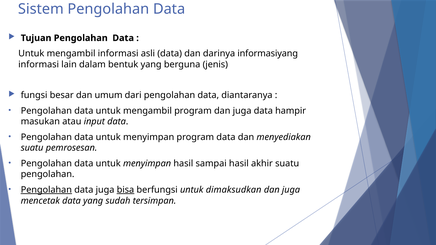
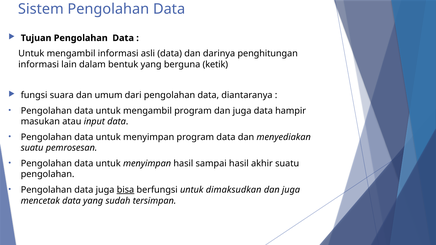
informasiyang: informasiyang -> penghitungan (268, 54)
jenis: jenis -> ketik (215, 64)
besar: besar -> suara (62, 95)
Pengolahan underline: present -> none (46, 190)
